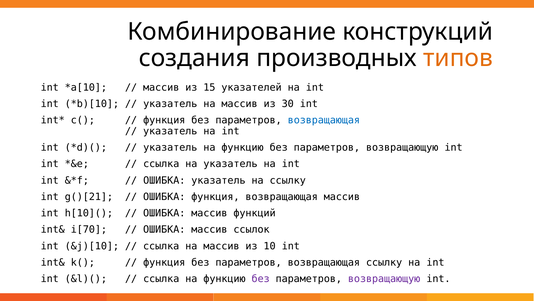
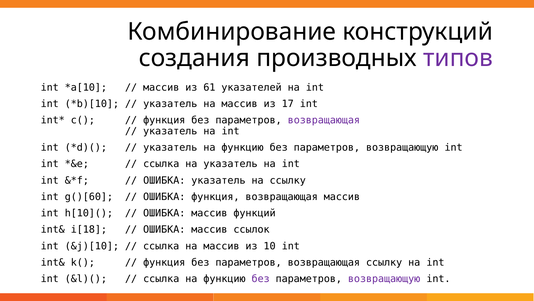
типов colour: orange -> purple (458, 58)
15: 15 -> 61 (209, 87)
30: 30 -> 17 (288, 104)
возвращающая colour: blue -> purple (324, 120)
g()[21: g()[21 -> g()[60 (89, 196)
i[70: i[70 -> i[18 (89, 229)
